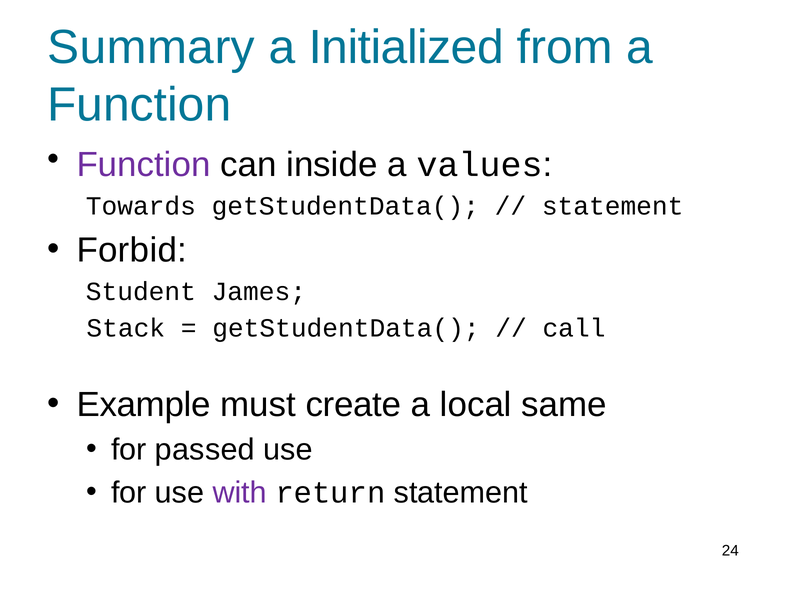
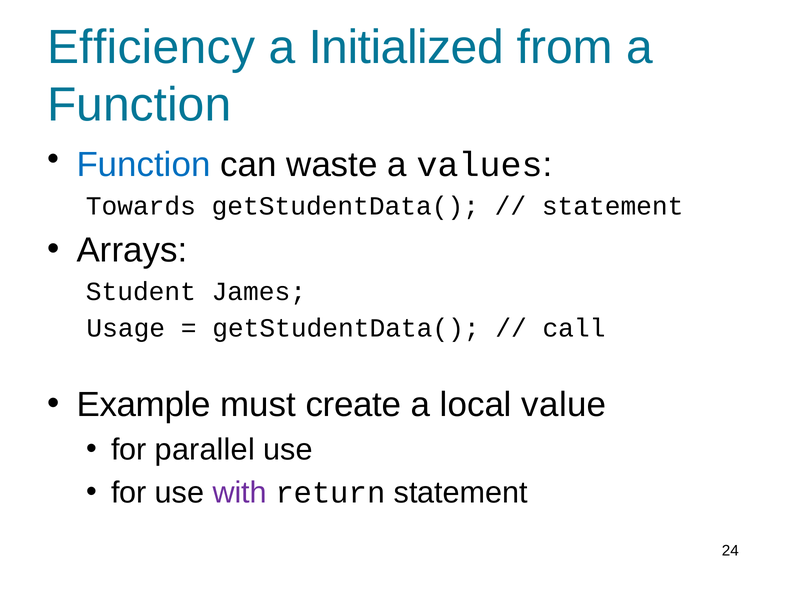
Summary: Summary -> Efficiency (151, 47)
Function colour: purple -> blue (144, 165)
inside: inside -> waste (332, 165)
Forbid: Forbid -> Arrays (132, 250)
Stack: Stack -> Usage (126, 328)
same: same -> value (564, 405)
passed: passed -> parallel (205, 450)
